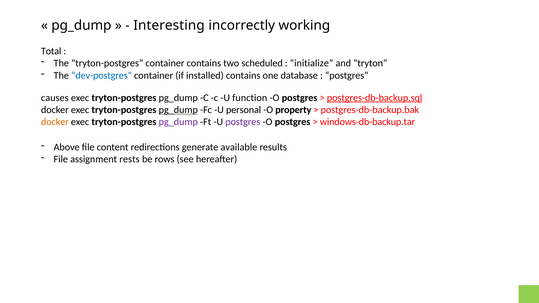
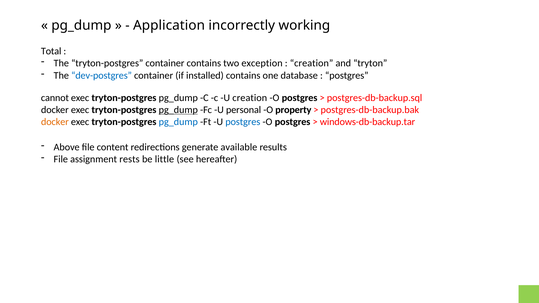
Interesting: Interesting -> Application (169, 25)
scheduled: scheduled -> exception (262, 63)
initialize: initialize -> creation (312, 63)
causes: causes -> cannot (55, 98)
U function: function -> creation (250, 98)
postgres-db-backup.sql underline: present -> none (375, 98)
pg_dump colour: purple -> blue (178, 122)
postgres colour: purple -> blue (243, 122)
rows: rows -> little (164, 159)
